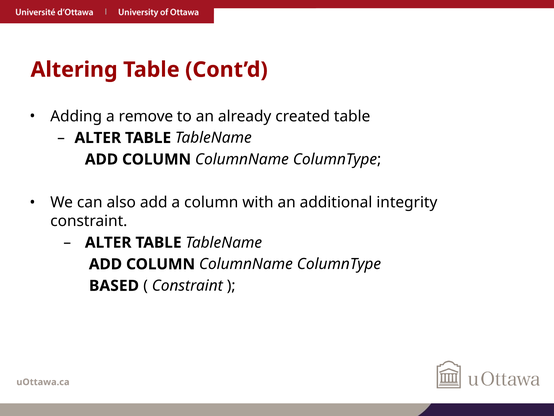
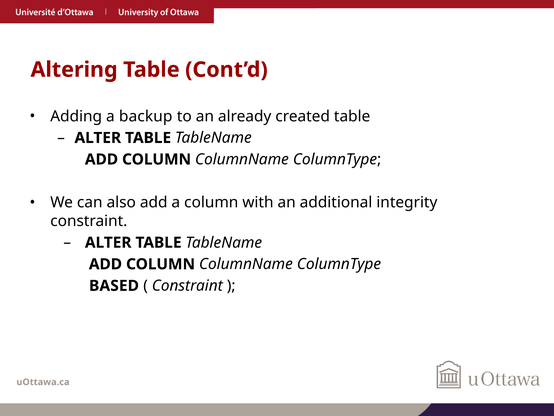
remove: remove -> backup (146, 116)
